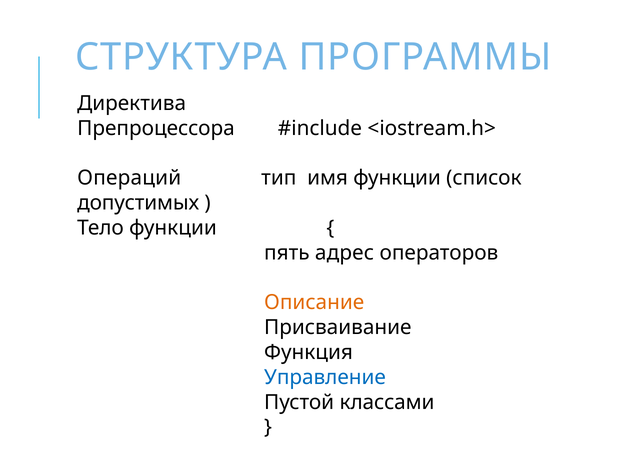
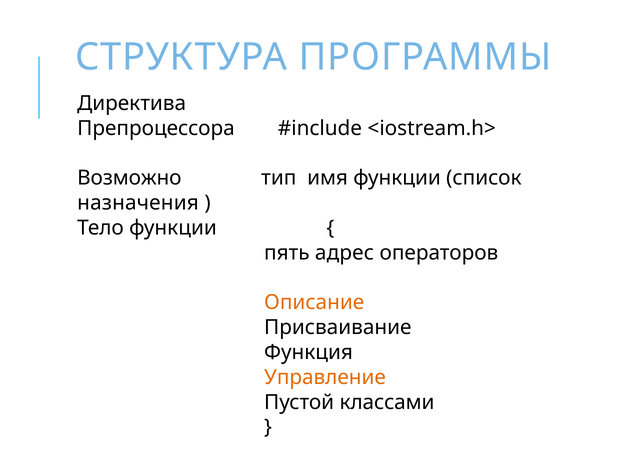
Операций: Операций -> Возможно (129, 178)
допустимых: допустимых -> назначения (138, 203)
Управление colour: blue -> orange (325, 378)
